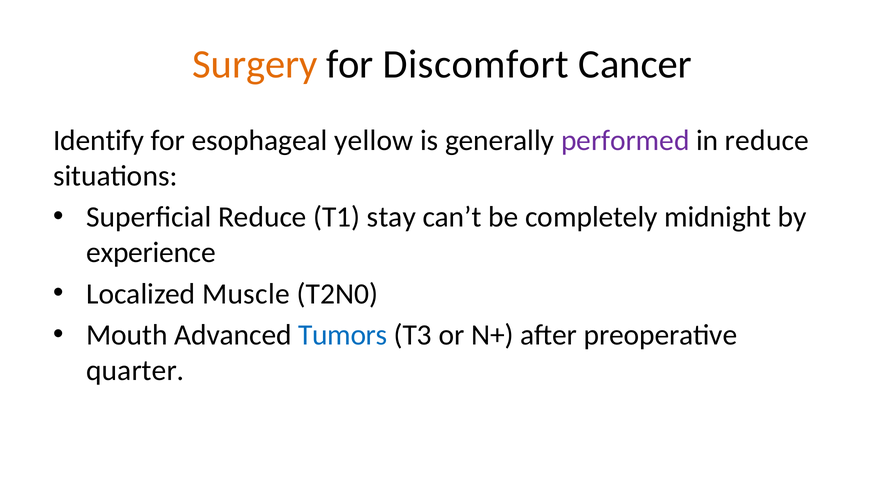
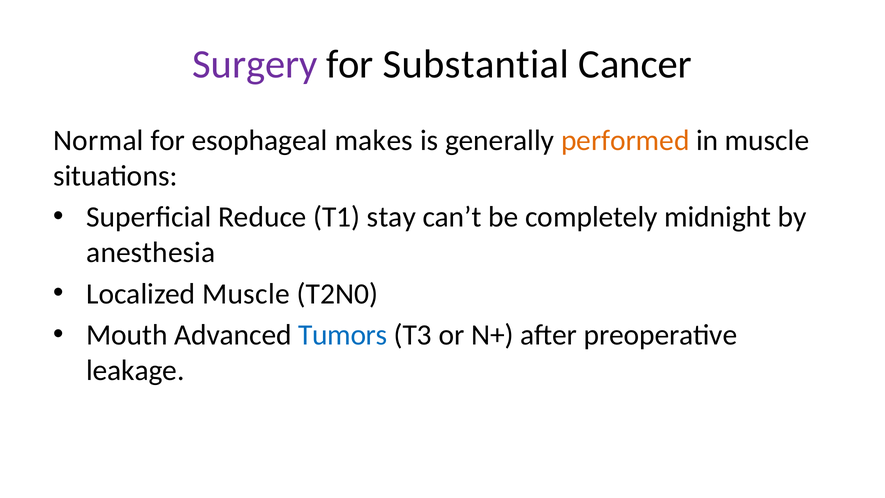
Surgery colour: orange -> purple (255, 64)
Discomfort: Discomfort -> Substantial (476, 64)
Identify: Identify -> Normal (98, 140)
yellow: yellow -> makes (374, 140)
performed colour: purple -> orange (625, 140)
in reduce: reduce -> muscle (767, 140)
experience: experience -> anesthesia (151, 252)
quarter: quarter -> leakage (135, 370)
